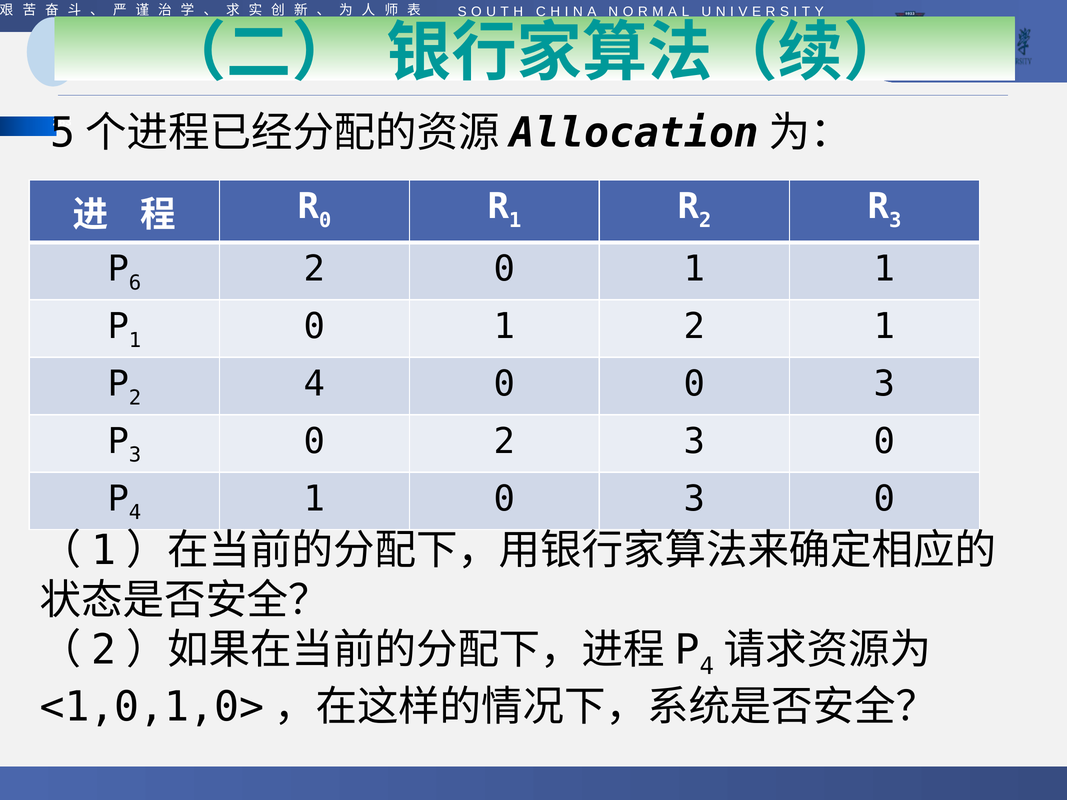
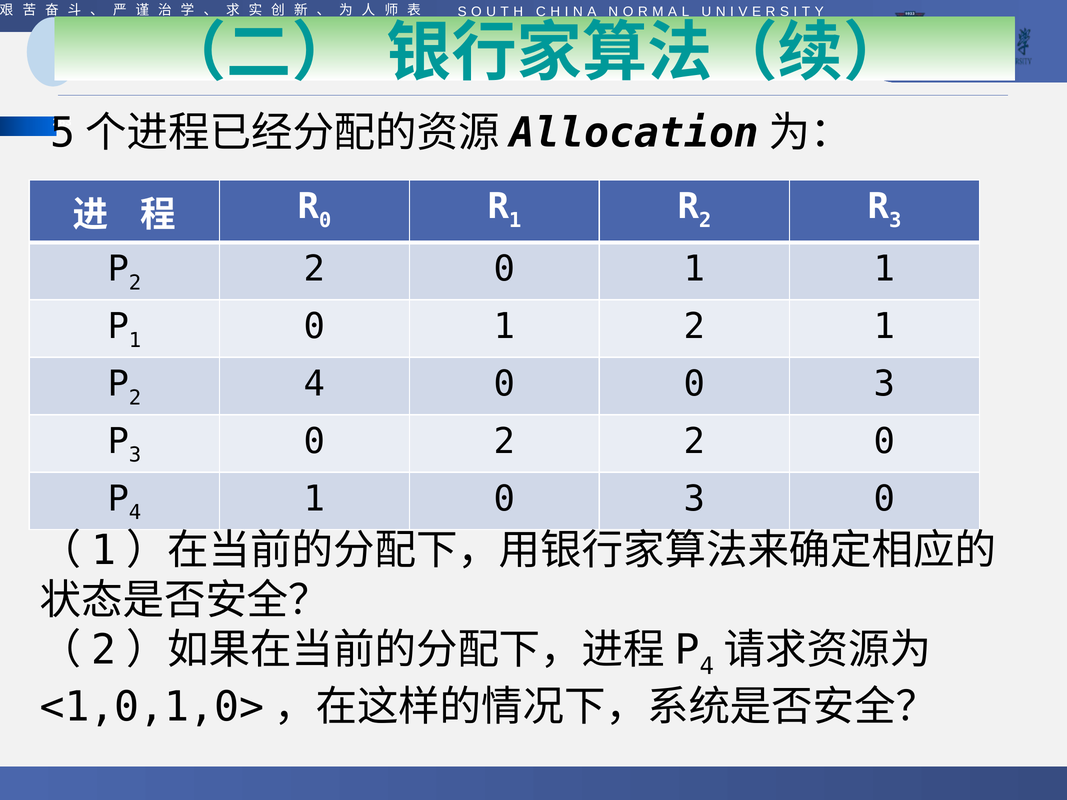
6: 6 -> 2 (135, 283)
0 2 3: 3 -> 2 (694, 441)
